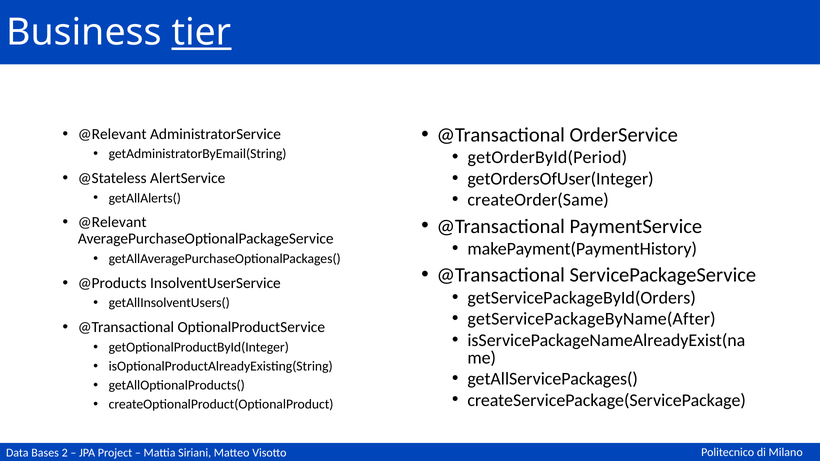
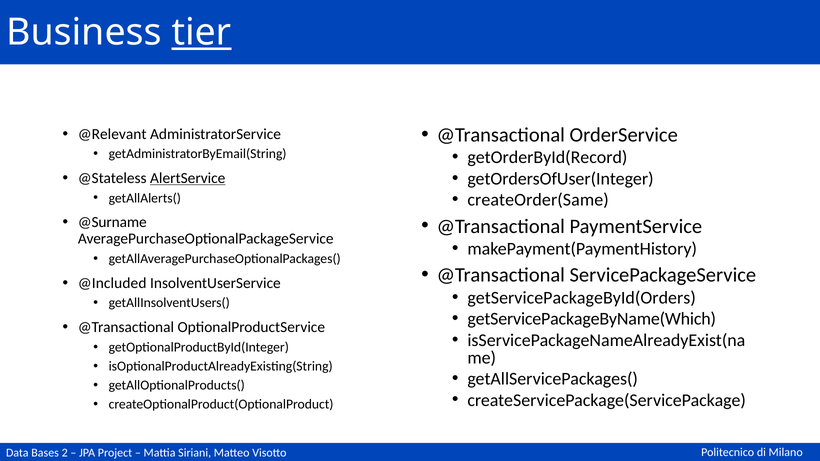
getOrderById(Period: getOrderById(Period -> getOrderById(Record (547, 158)
AlertService underline: none -> present (188, 178)
@Relevant: @Relevant -> @Surname (112, 222)
@Products: @Products -> @Included (112, 283)
getServicePackageByName(After: getServicePackageByName(After -> getServicePackageByName(Which (592, 319)
